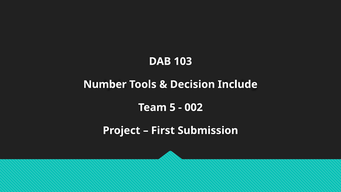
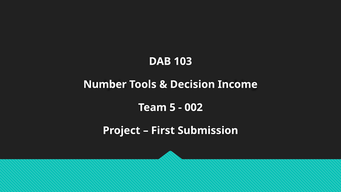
Include: Include -> Income (238, 84)
